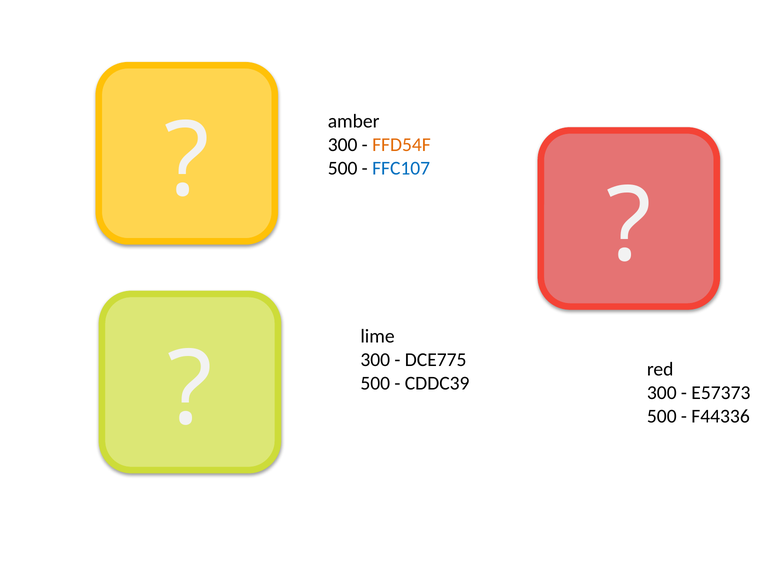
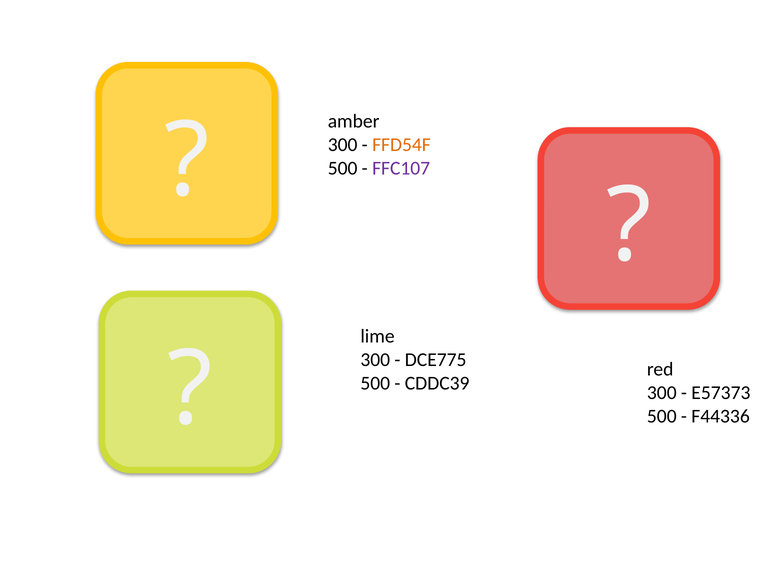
FFC107 colour: blue -> purple (401, 168)
